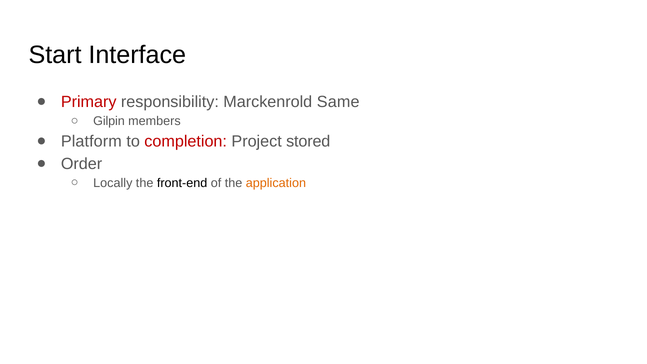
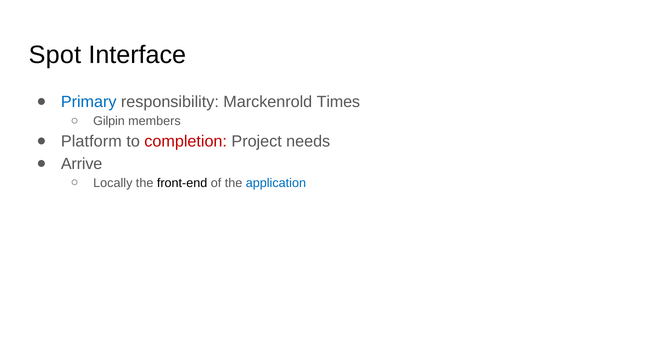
Start: Start -> Spot (55, 55)
Primary colour: red -> blue (89, 102)
Same: Same -> Times (338, 102)
stored: stored -> needs (308, 141)
Order: Order -> Arrive (82, 164)
application colour: orange -> blue (276, 183)
